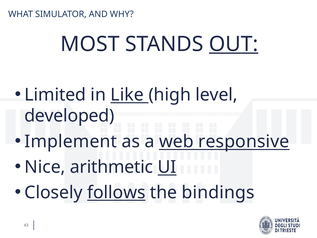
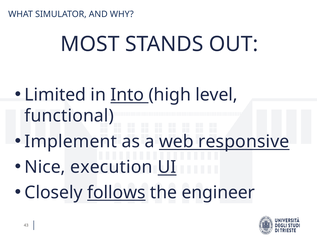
OUT underline: present -> none (234, 44)
Like: Like -> Into (127, 95)
developed: developed -> functional (69, 116)
arithmetic: arithmetic -> execution (111, 167)
bindings: bindings -> engineer (218, 192)
